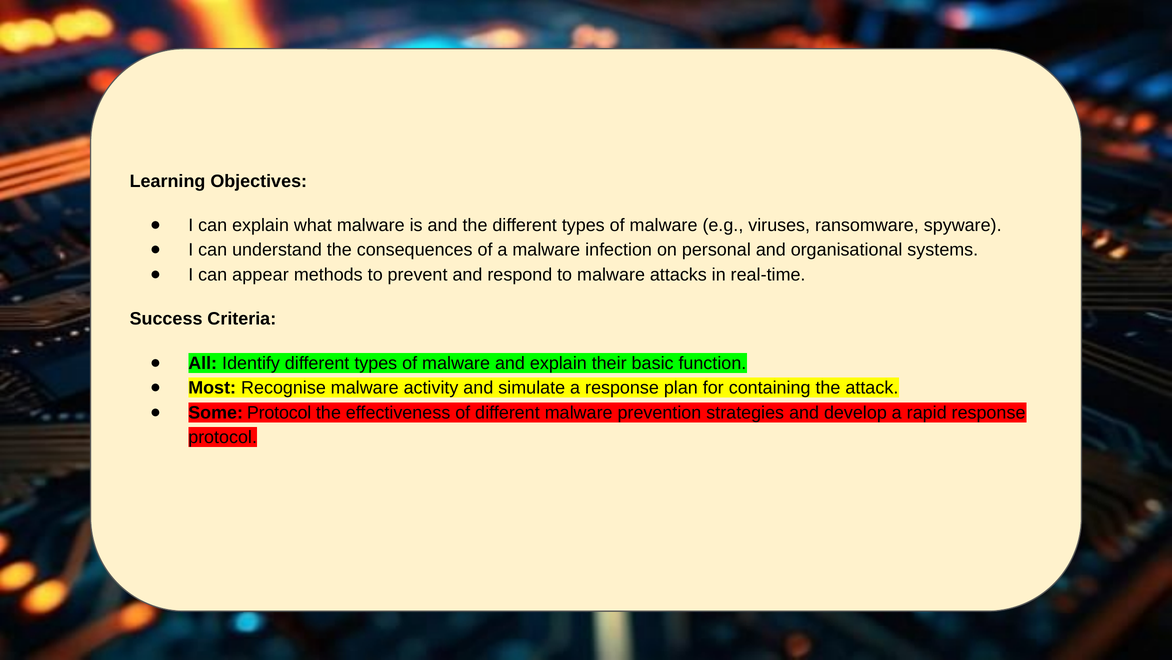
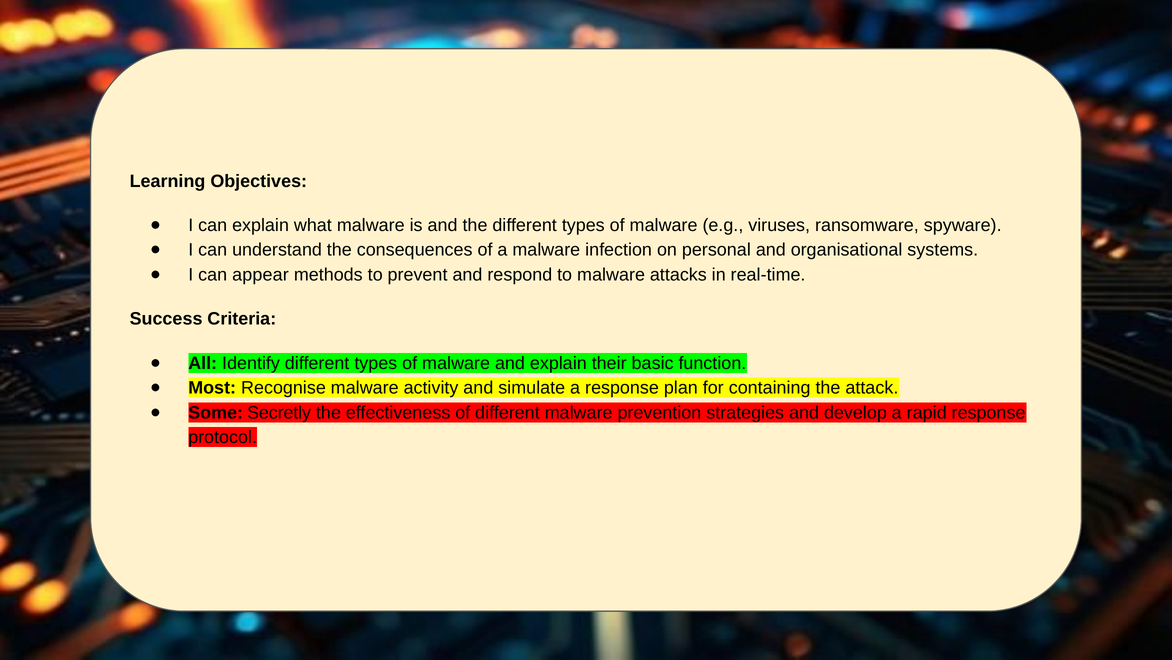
Some Protocol: Protocol -> Secretly (279, 412)
